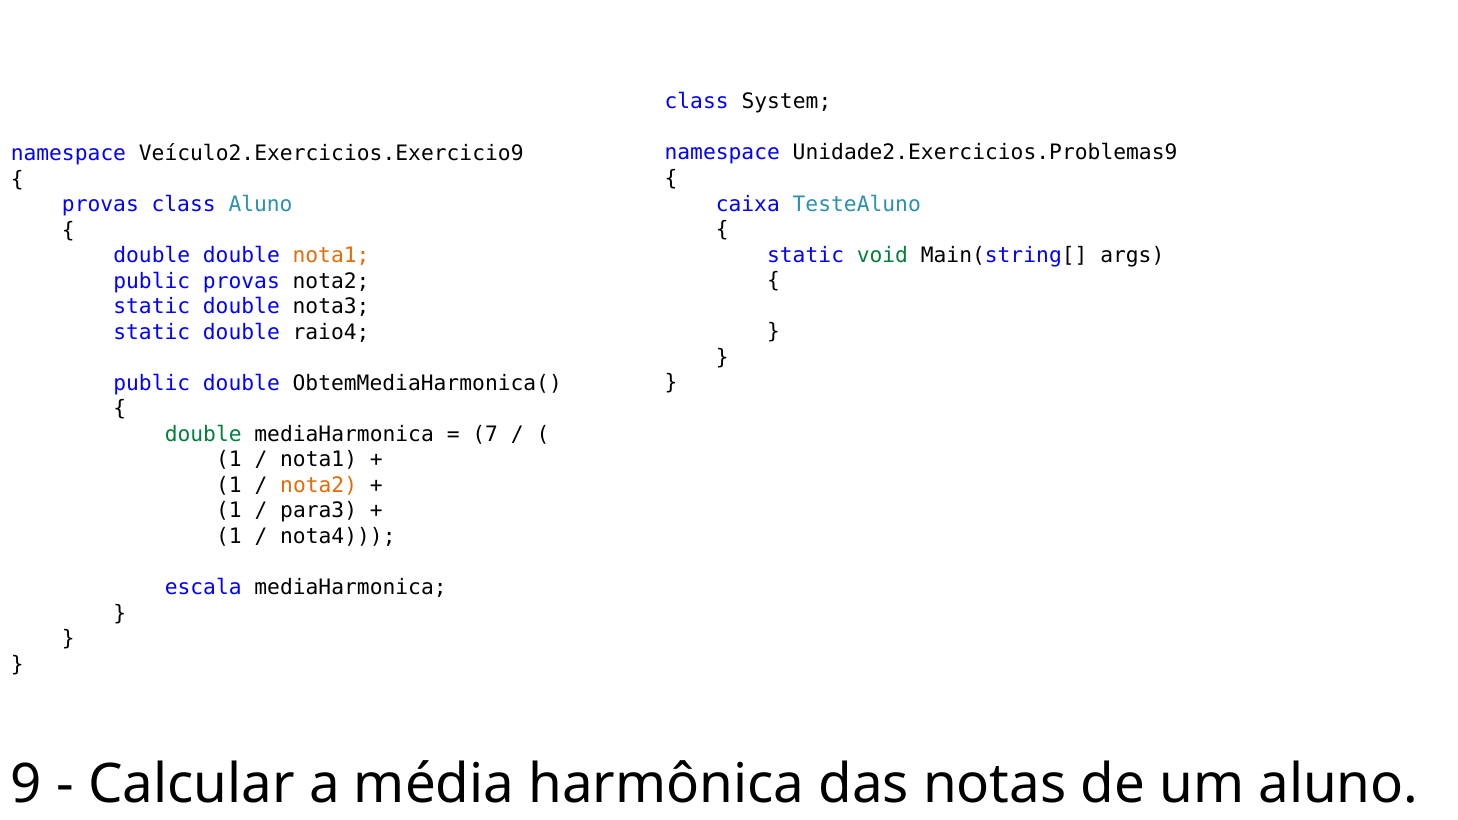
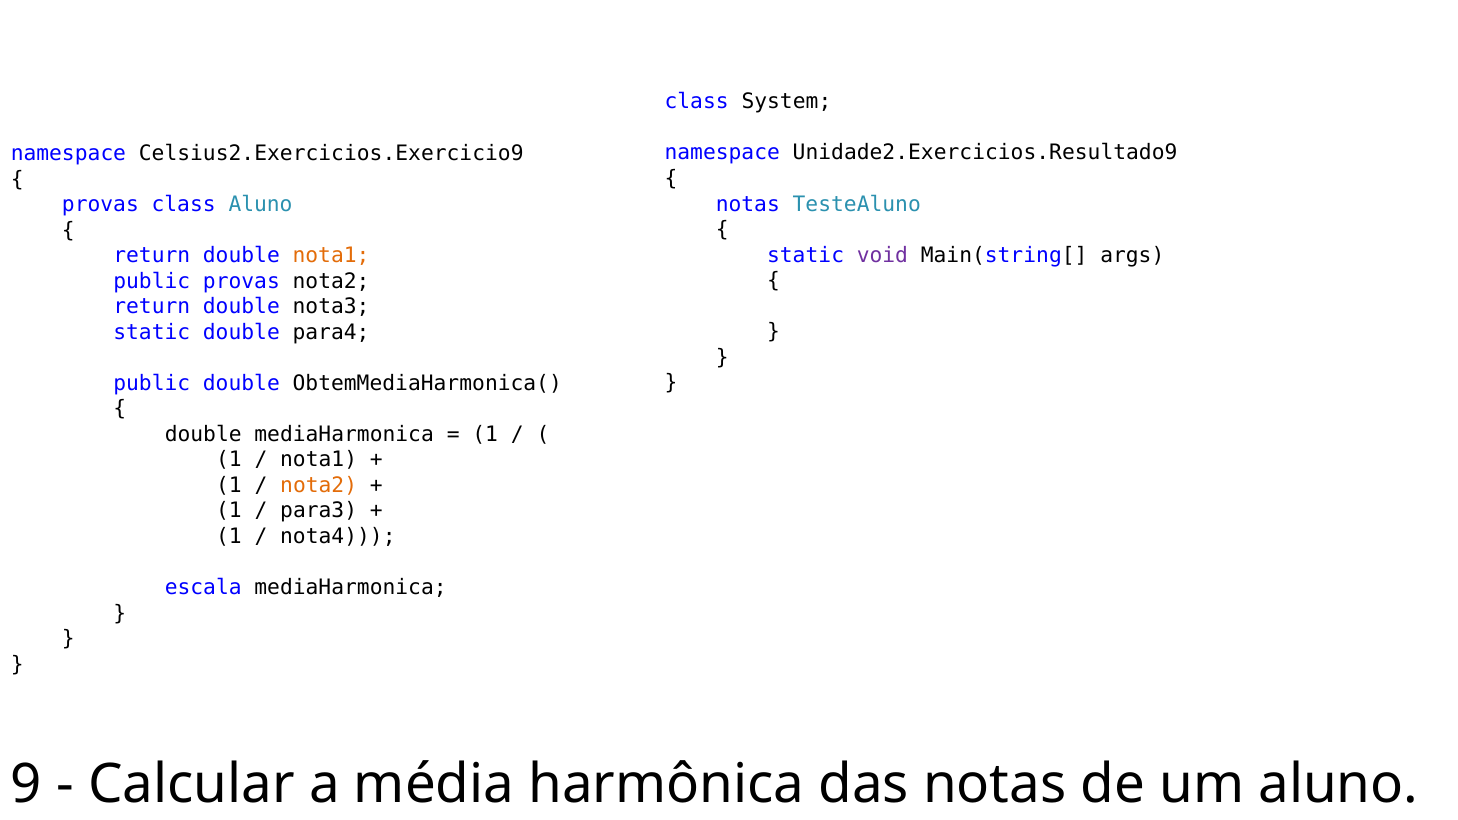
Unidade2.Exercicios.Problemas9: Unidade2.Exercicios.Problemas9 -> Unidade2.Exercicios.Resultado9 (985, 153)
Veículo2.Exercicios.Exercicio9: Veículo2.Exercicios.Exercicio9 -> Celsius2.Exercicios.Exercicio9 (331, 154)
caixa: caixa -> notas (748, 204)
void colour: green -> purple (882, 255)
double: double -> return (152, 256)
static: static -> return (152, 307)
raio4: raio4 -> para4 (331, 332)
double colour: green -> black (203, 434)
7: 7 -> 1 (485, 434)
